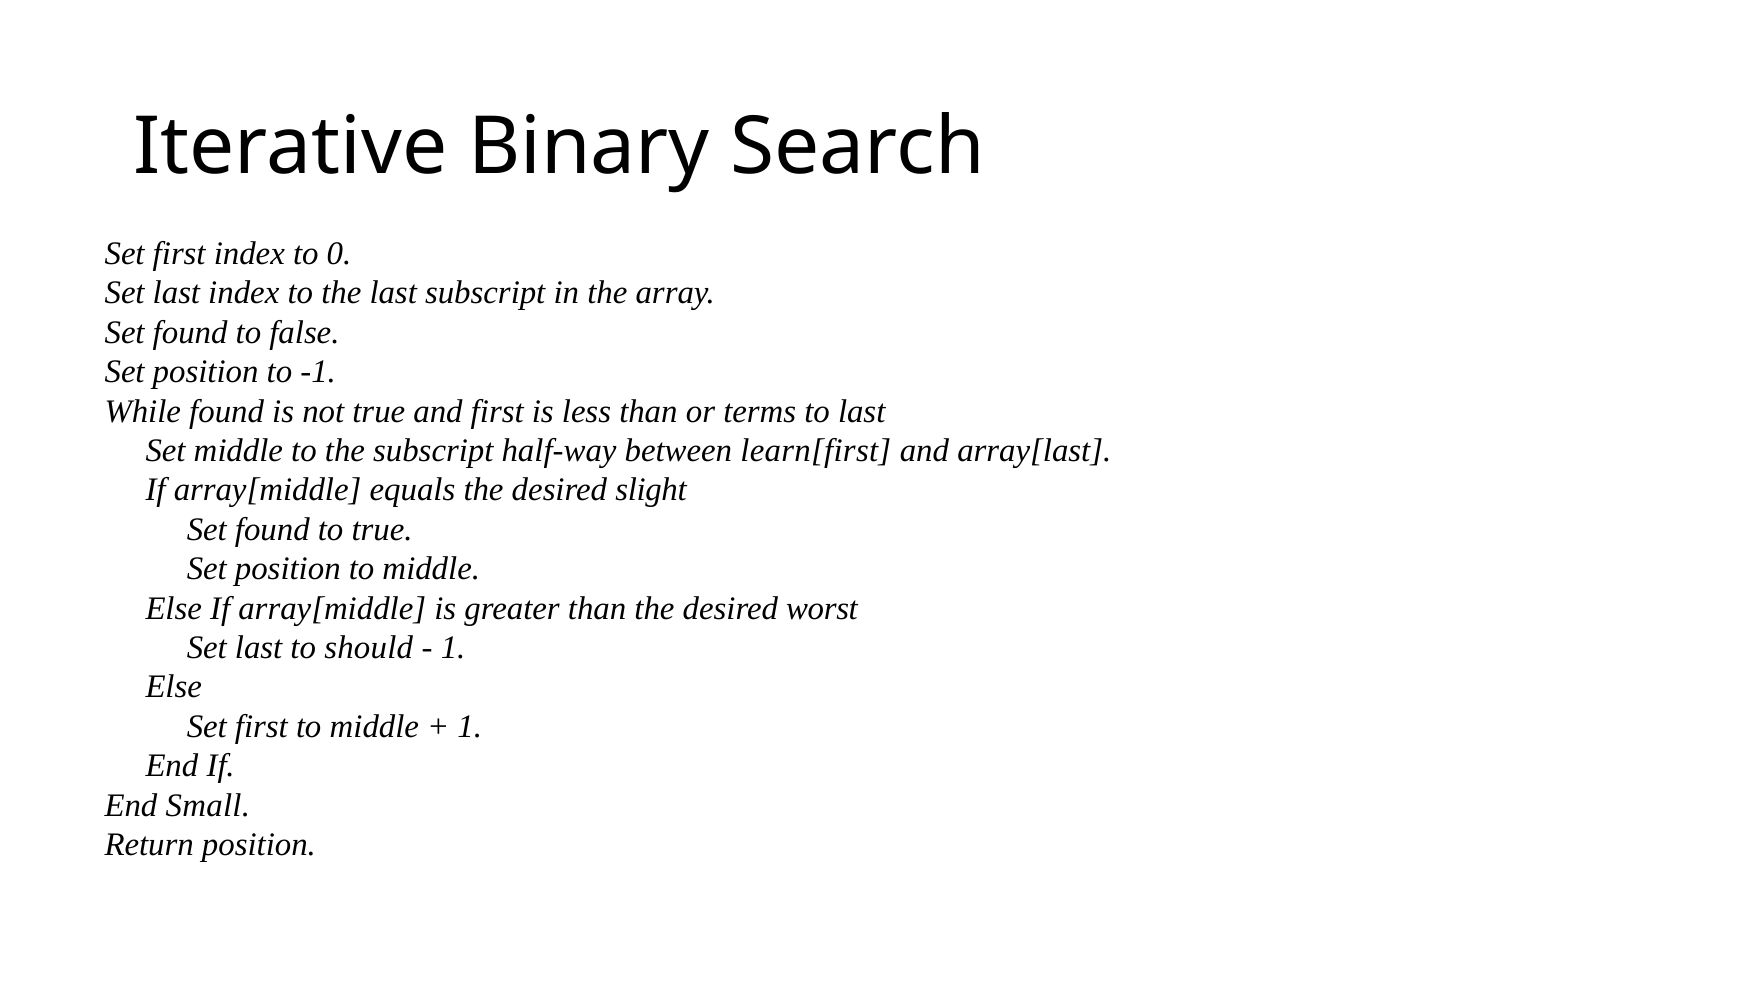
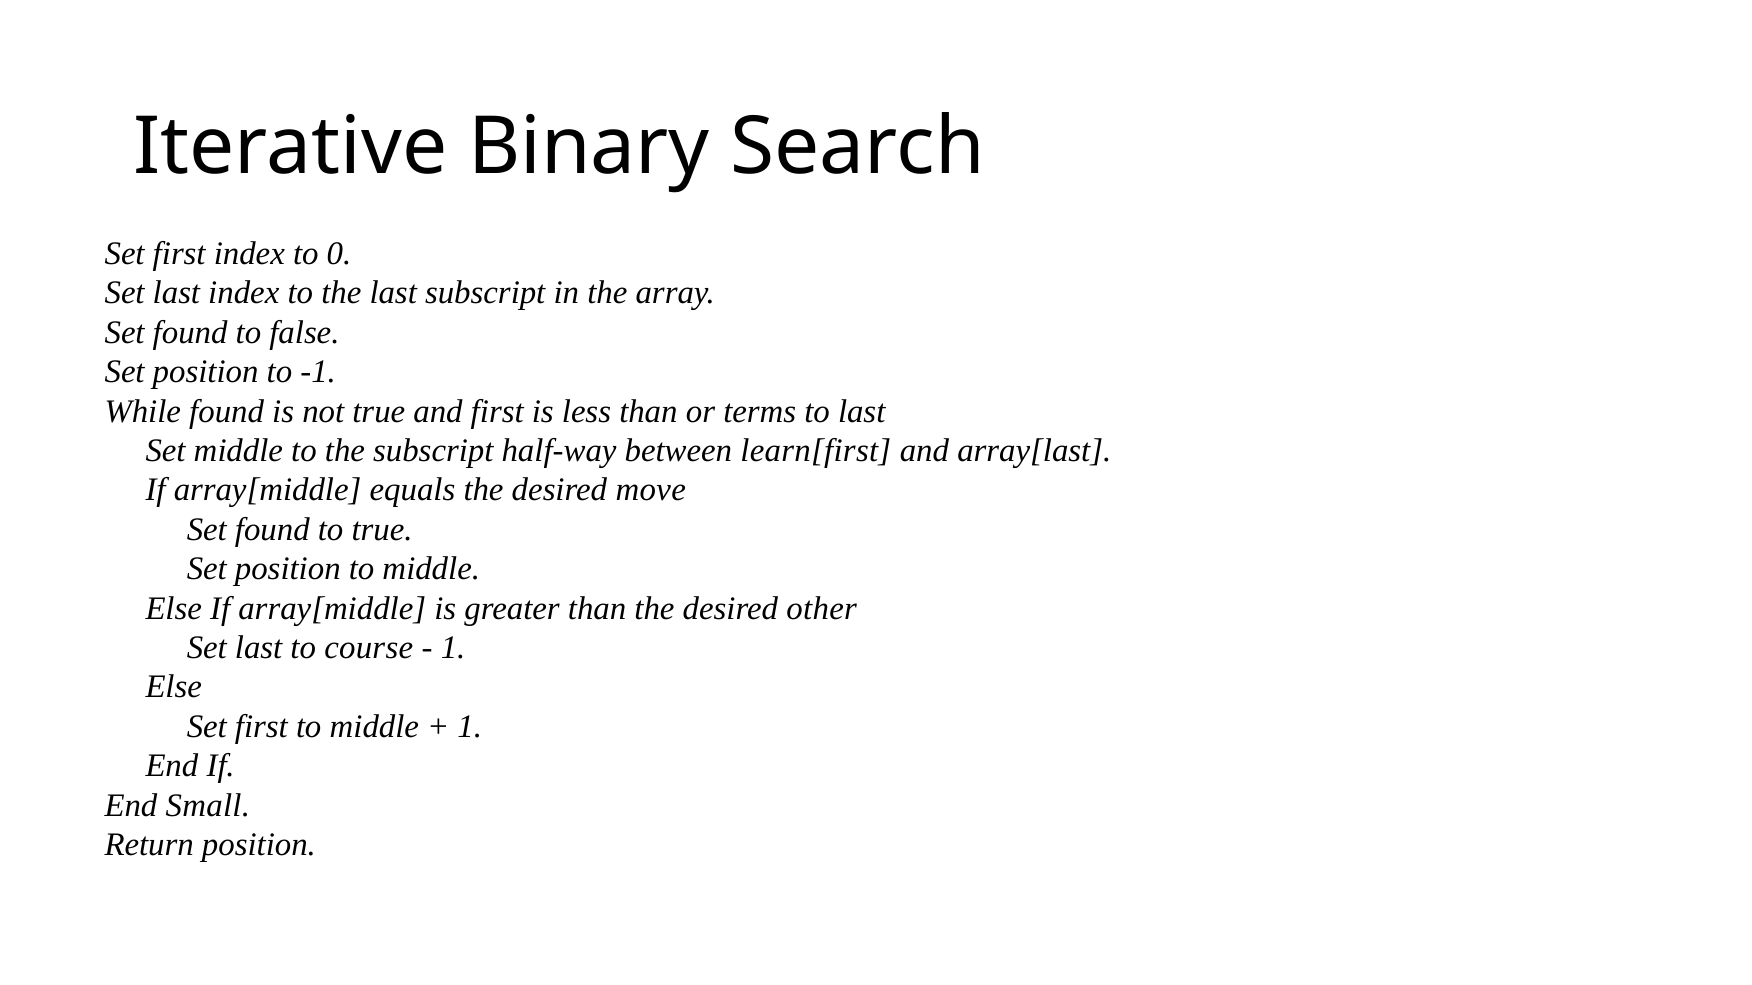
slight: slight -> move (651, 490)
worst: worst -> other (822, 609)
should: should -> course (369, 648)
